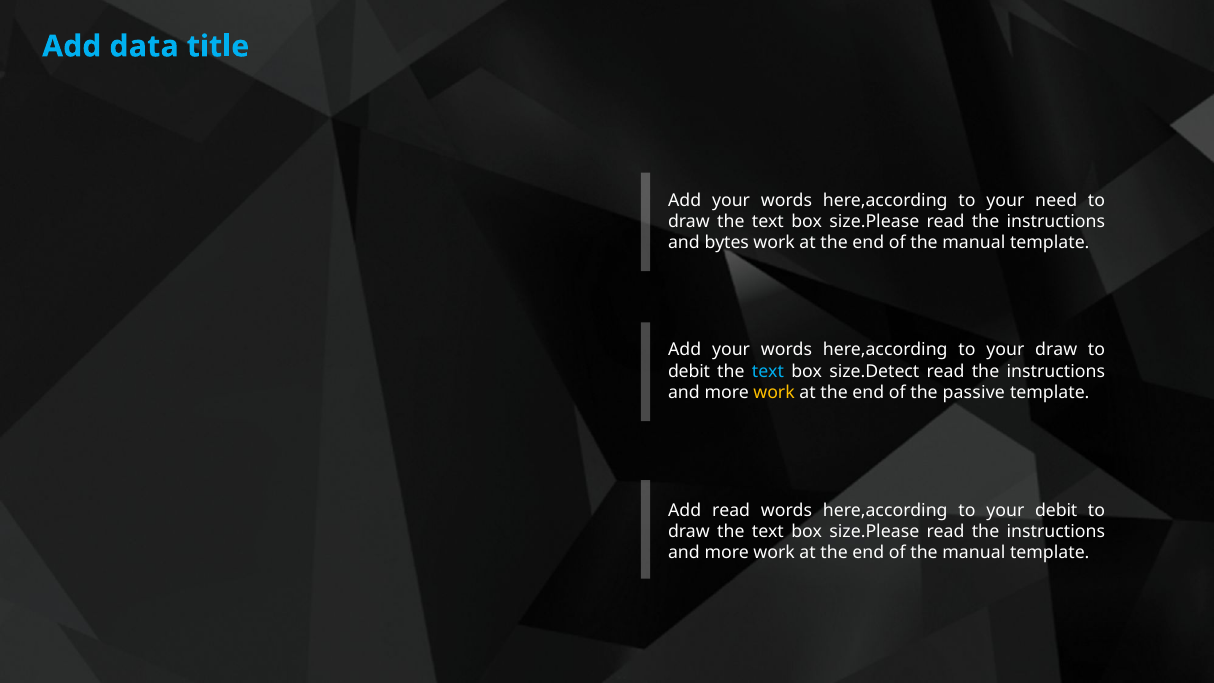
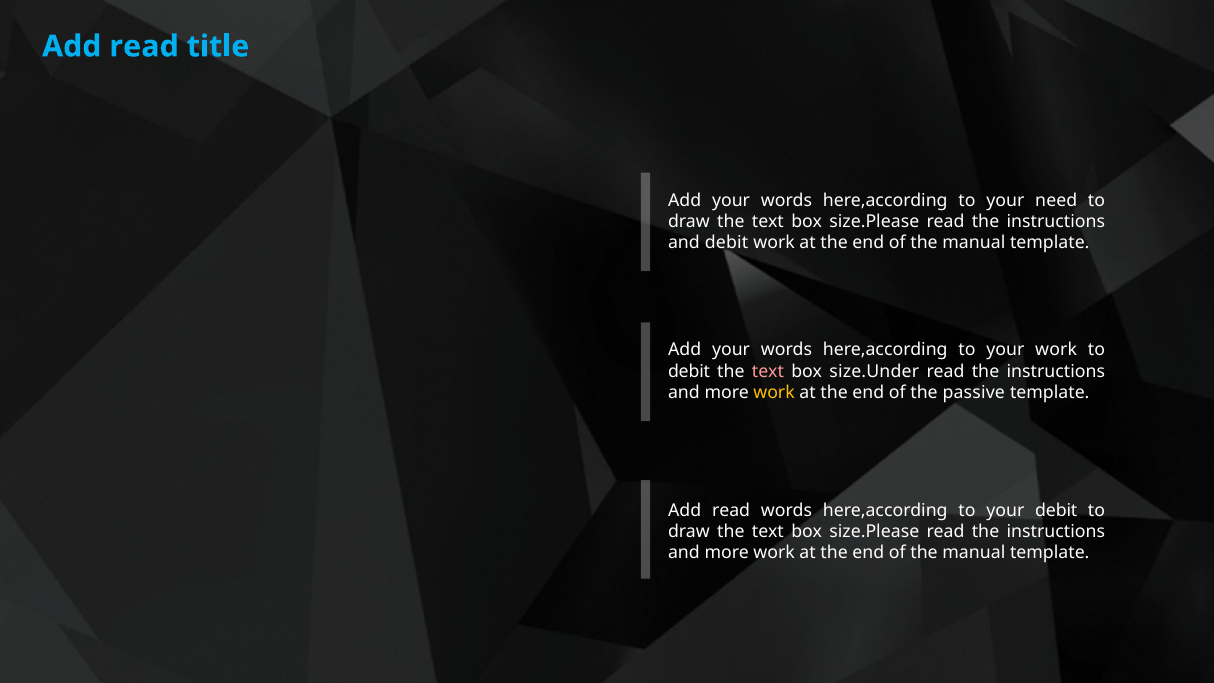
data: data -> read (144, 46)
and bytes: bytes -> debit (727, 243)
your draw: draw -> work (1056, 350)
text colour: light blue -> pink (768, 371)
size.Detect: size.Detect -> size.Under (874, 371)
